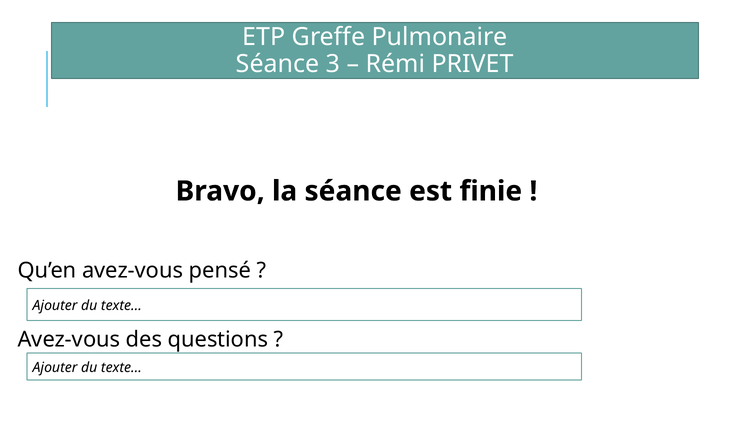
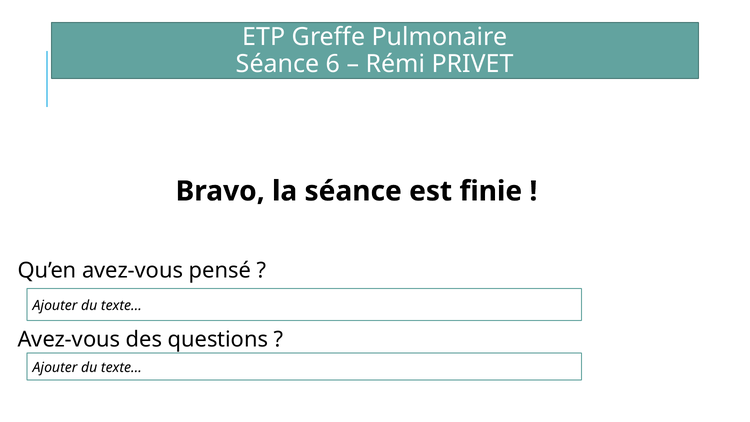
3: 3 -> 6 (333, 64)
